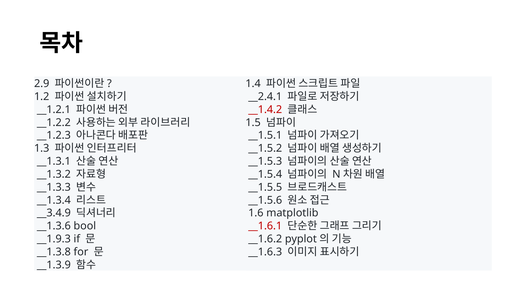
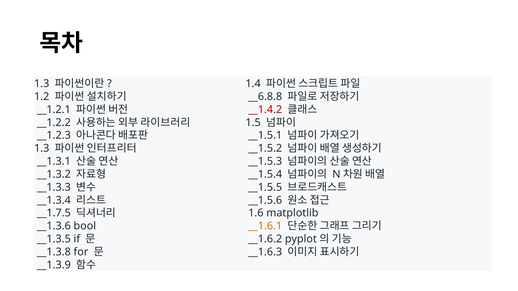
2.9: 2.9 -> 1.3 (42, 84)
__2.4.1: __2.4.1 -> __6.8.8 (265, 97)
__3.4.9: __3.4.9 -> __1.7.5 (54, 213)
__1.6.1 colour: red -> orange (265, 226)
__1.9.3: __1.9.3 -> __1.3.5 (54, 239)
